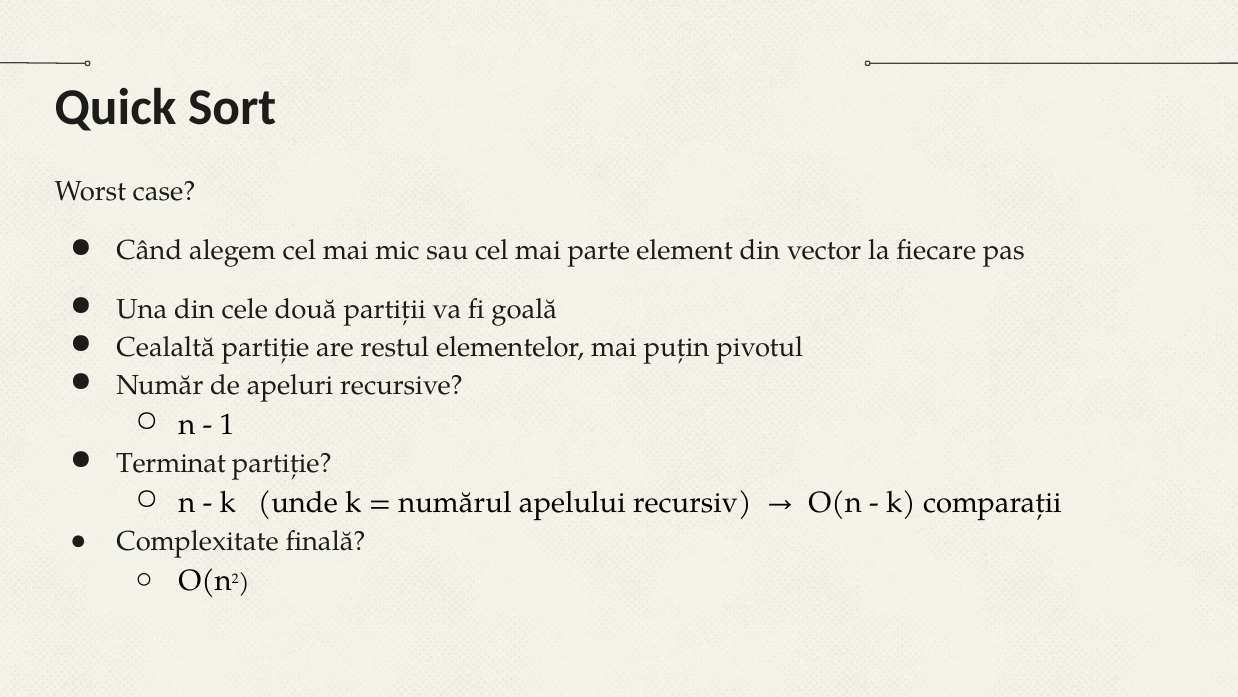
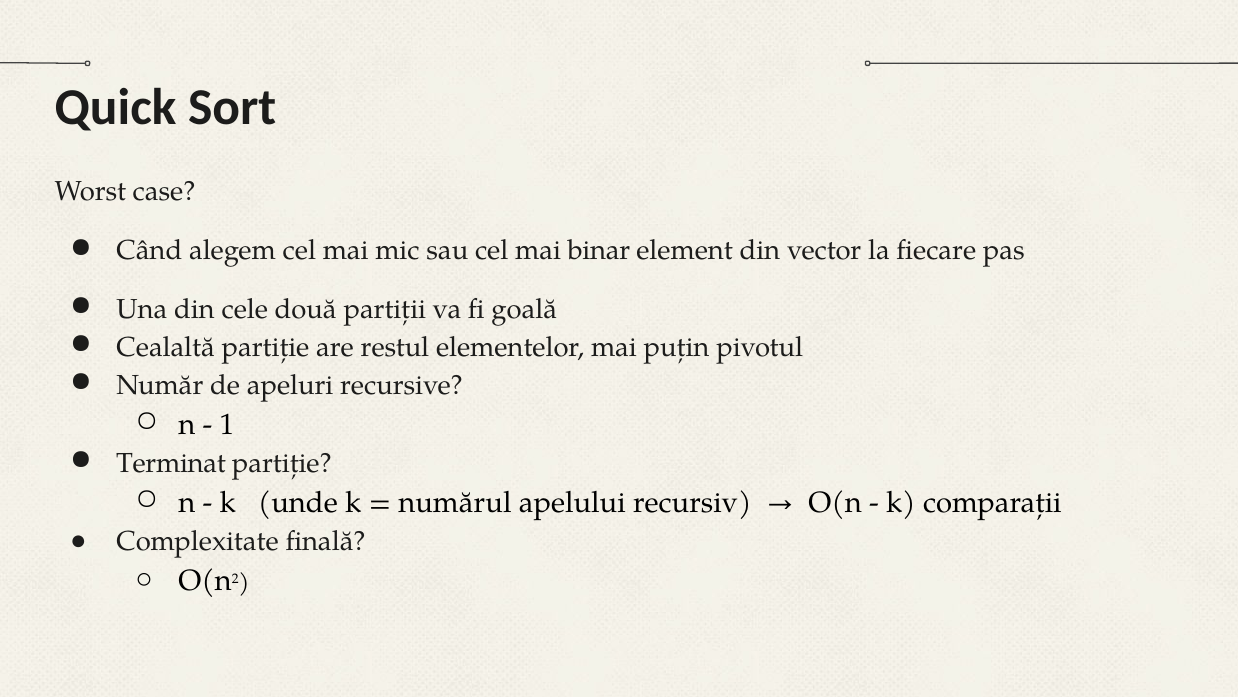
parte: parte -> binar (599, 250)
